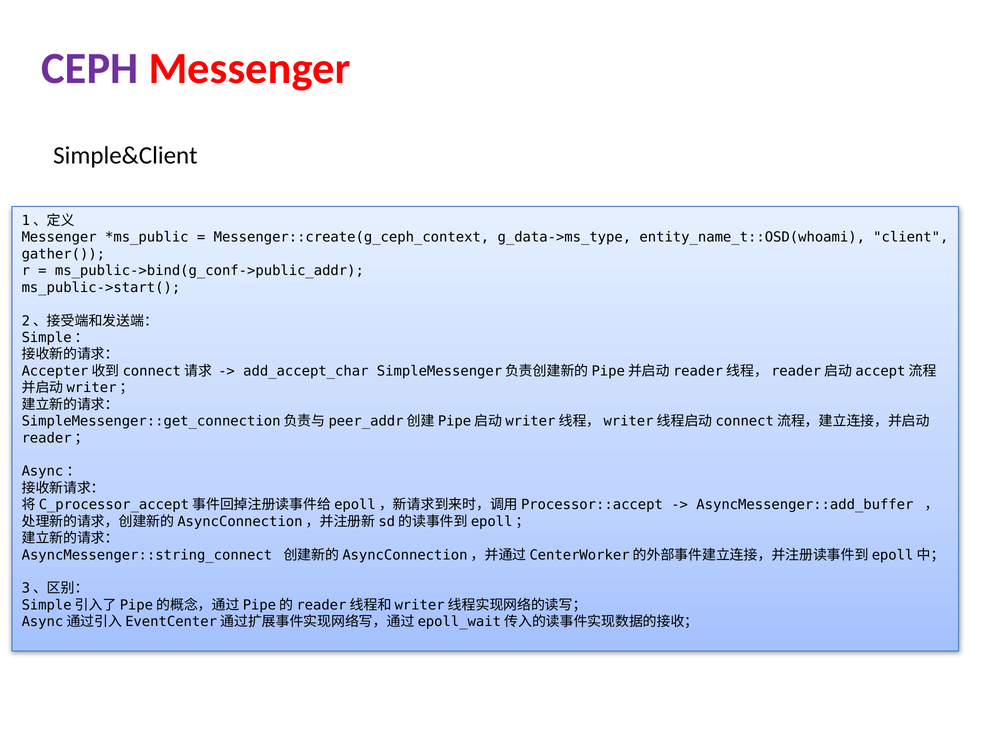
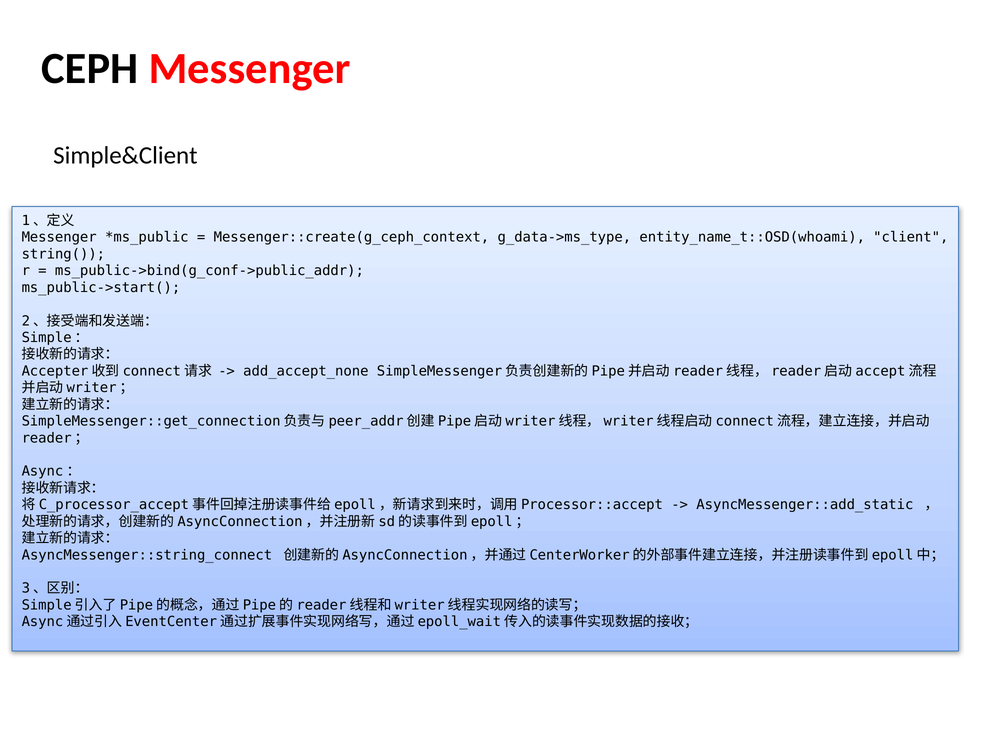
CEPH colour: purple -> black (90, 69)
gather(: gather( -> string( (63, 254)
add_accept_char: add_accept_char -> add_accept_none (306, 371)
AsyncMessenger::add_buffer: AsyncMessenger::add_buffer -> AsyncMessenger::add_static (805, 505)
